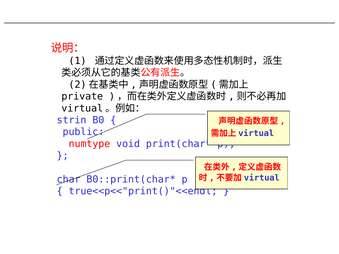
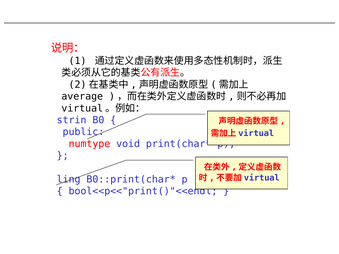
private: private -> average (82, 97)
char: char -> ling (69, 180)
true<<p<<"print()"<<endl: true<<p<<"print()"<<endl -> bool<<p<<"print()"<<endl (143, 191)
